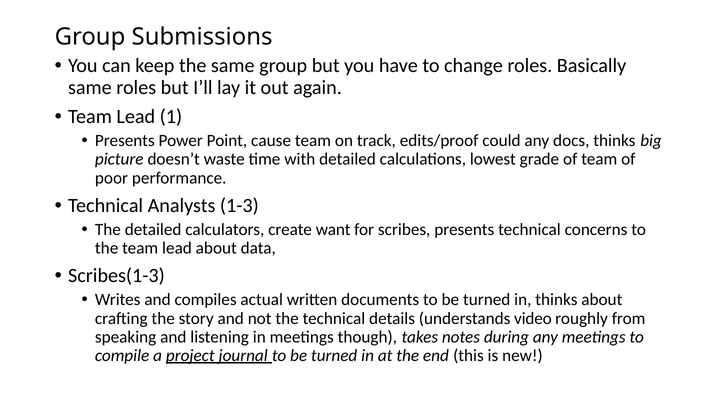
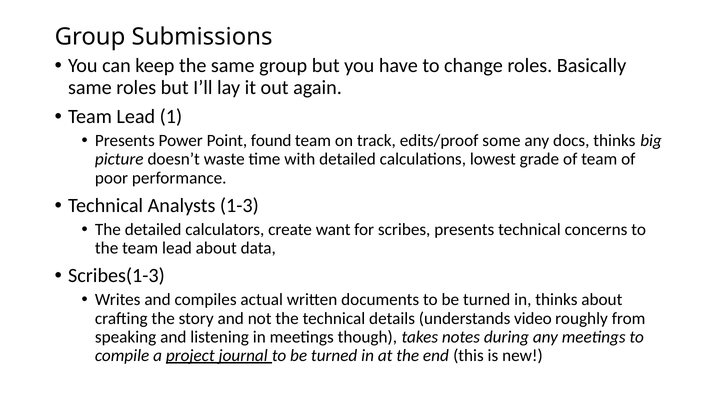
cause: cause -> found (271, 140)
could: could -> some (501, 140)
